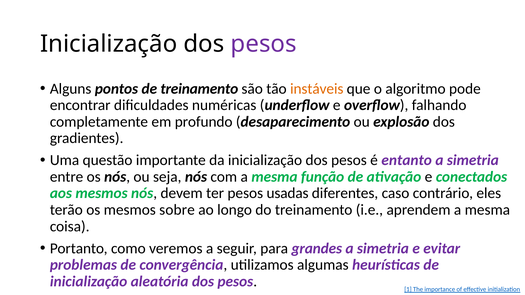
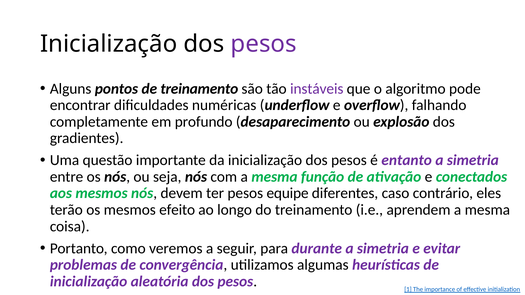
instáveis colour: orange -> purple (317, 89)
usadas: usadas -> equipe (288, 193)
sobre: sobre -> efeito (177, 210)
grandes: grandes -> durante (317, 249)
